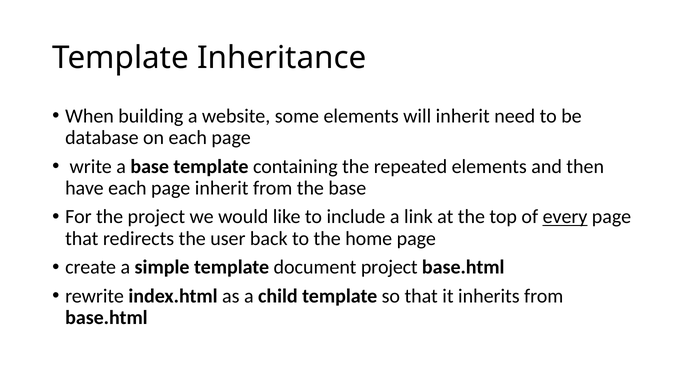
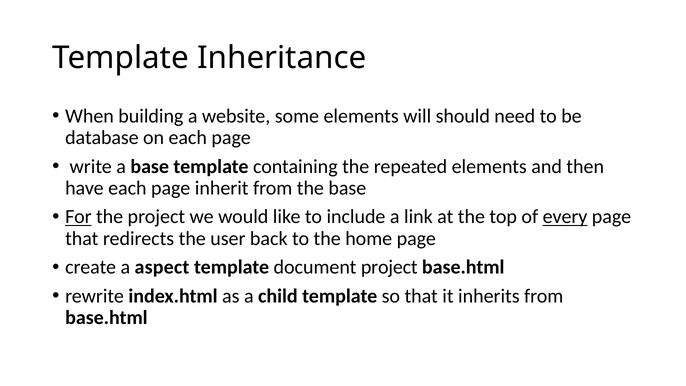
will inherit: inherit -> should (463, 116)
For underline: none -> present (78, 217)
simple: simple -> aspect (162, 267)
